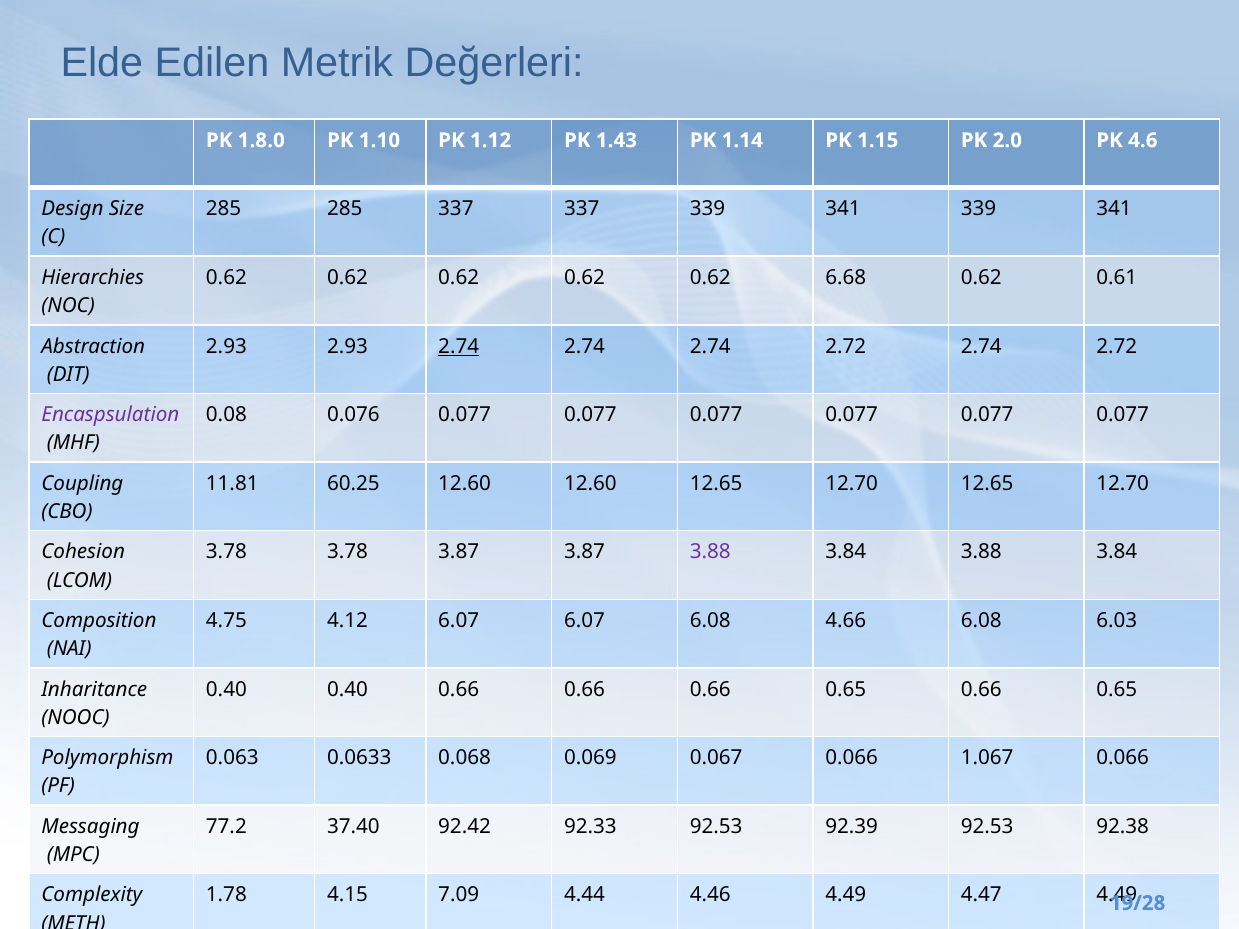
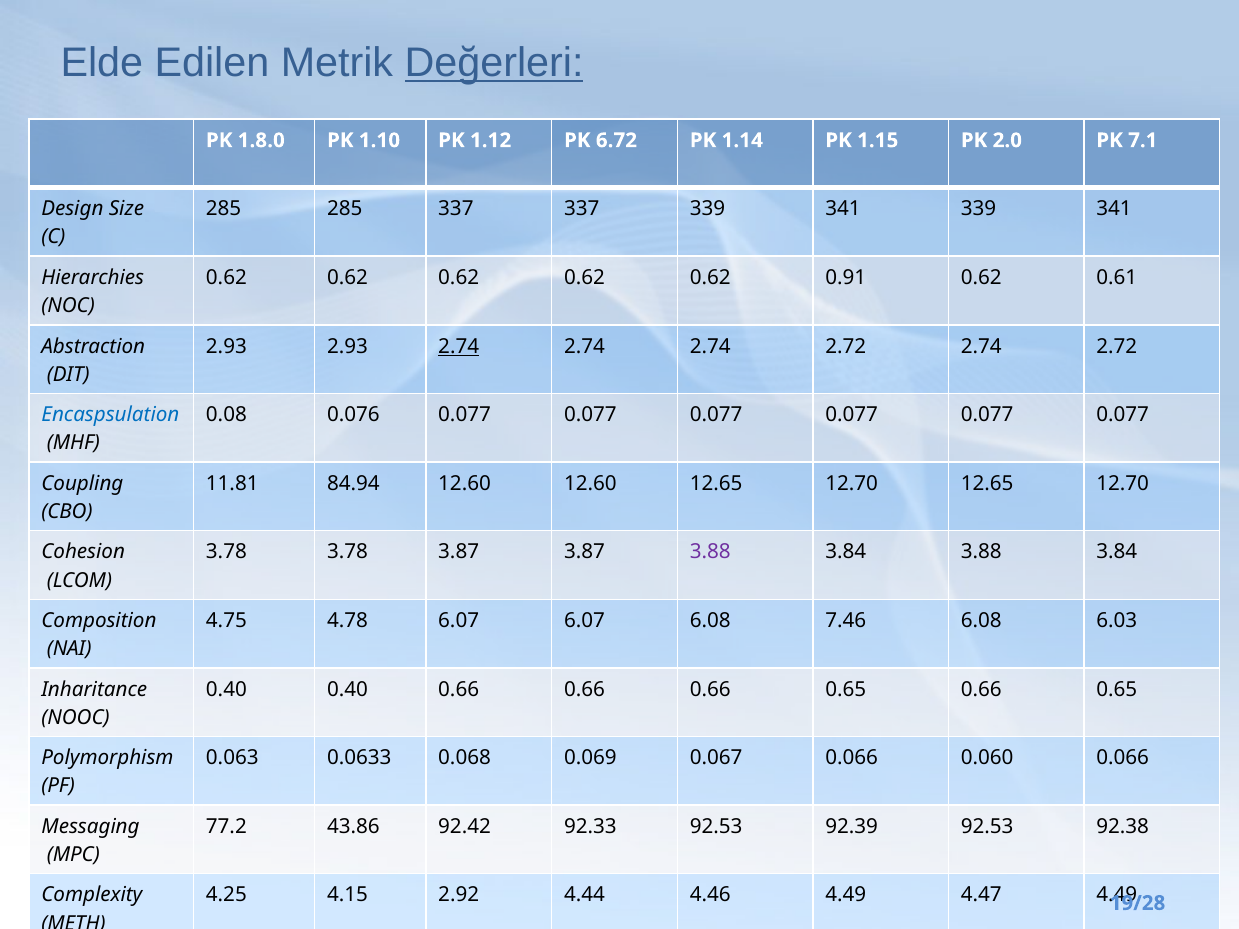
Değerleri underline: none -> present (494, 63)
1.43: 1.43 -> 6.72 (616, 140)
4.6: 4.6 -> 7.1 (1143, 140)
6.68: 6.68 -> 0.91 (846, 278)
Encaspsulation colour: purple -> blue (110, 415)
60.25: 60.25 -> 84.94 (353, 484)
4.12: 4.12 -> 4.78 (348, 621)
4.66: 4.66 -> 7.46 (846, 621)
1.067: 1.067 -> 0.060 (987, 758)
37.40: 37.40 -> 43.86 (353, 827)
1.78: 1.78 -> 4.25 (226, 895)
7.09: 7.09 -> 2.92 (459, 895)
